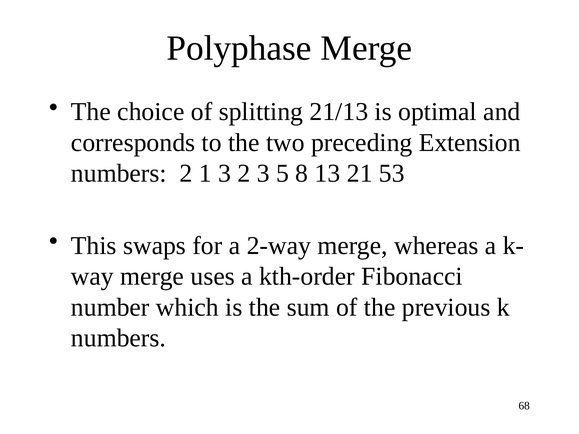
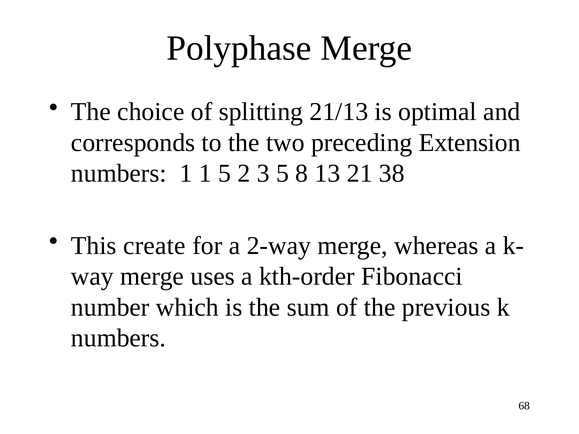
numbers 2: 2 -> 1 (186, 174)
1 3: 3 -> 5 (225, 174)
53: 53 -> 38 (392, 174)
swaps: swaps -> create (154, 246)
